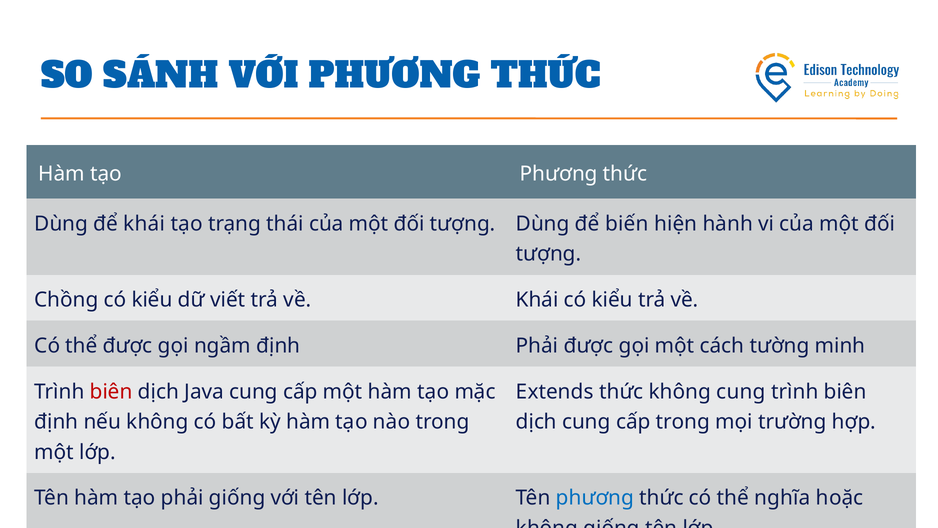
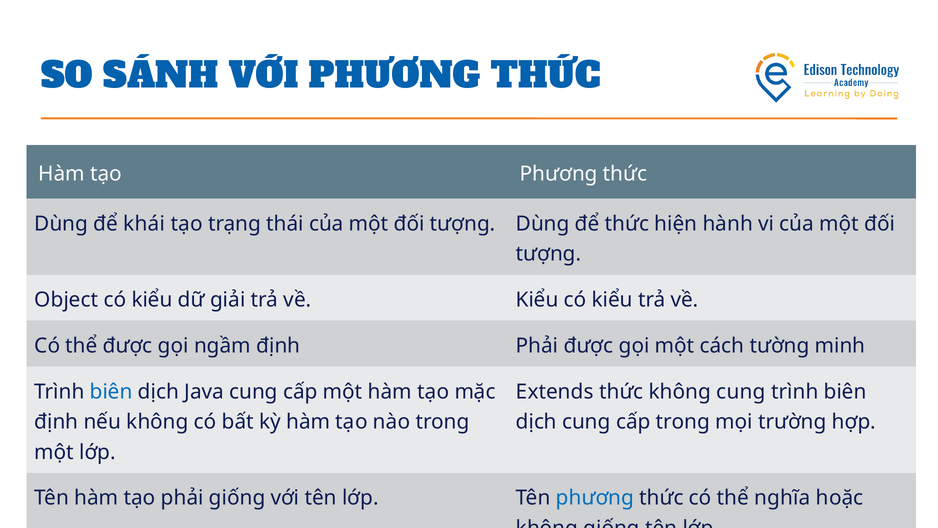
để biến: biến -> thức (627, 224)
Chồng: Chồng -> Object (66, 300)
viết: viết -> giải (228, 300)
về Khái: Khái -> Kiểu (537, 300)
biên colour: red -> blue (111, 391)
